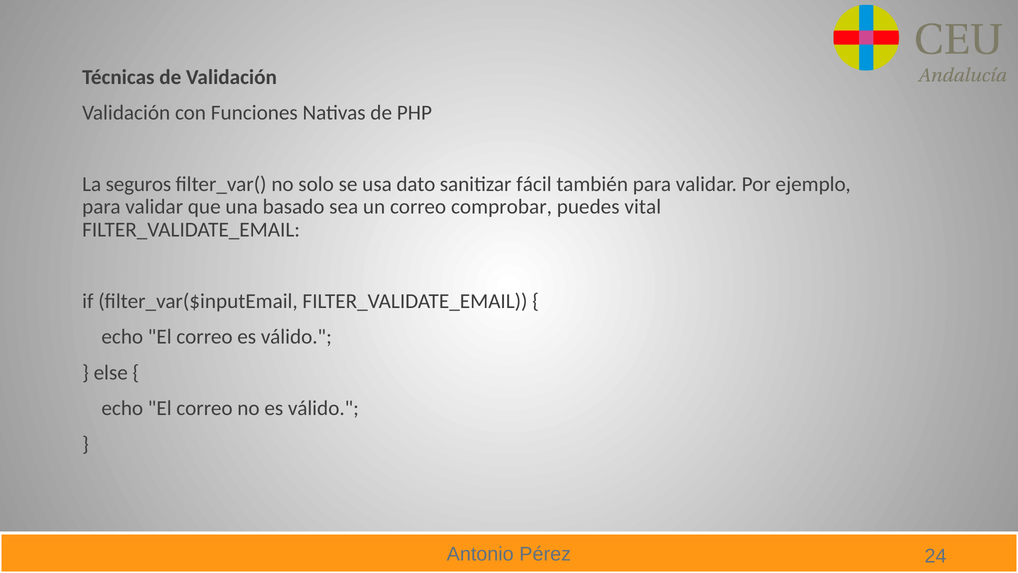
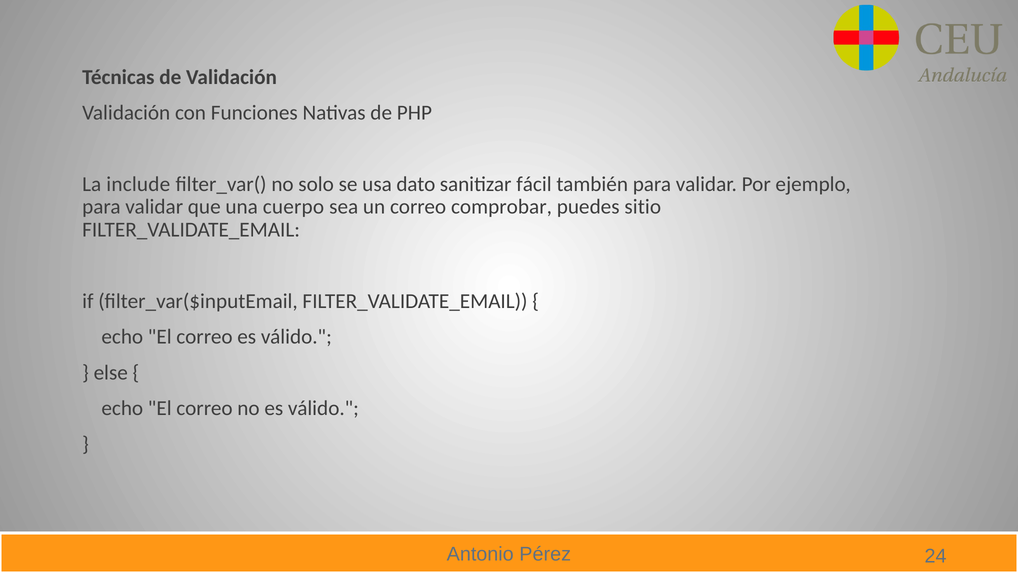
seguros: seguros -> include (138, 184)
basado: basado -> cuerpo (293, 207)
vital: vital -> sitio (643, 207)
